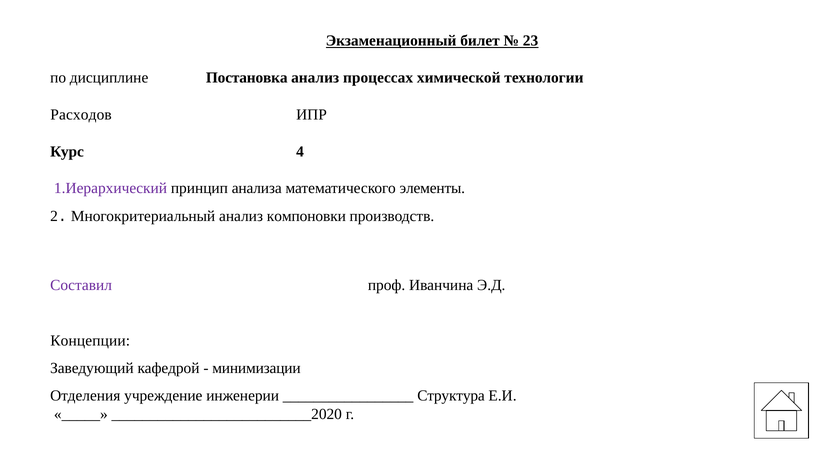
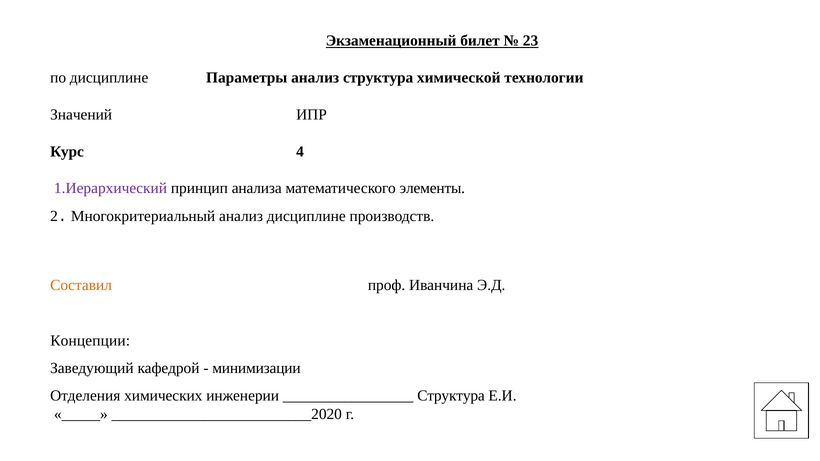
Постановка: Постановка -> Параметры (247, 78)
анализ процессах: процессах -> структура (378, 78)
Расходов: Расходов -> Значений (81, 115)
анализ компоновки: компоновки -> дисциплине (306, 216)
Составил colour: purple -> orange (81, 285)
учреждение: учреждение -> химических (163, 396)
